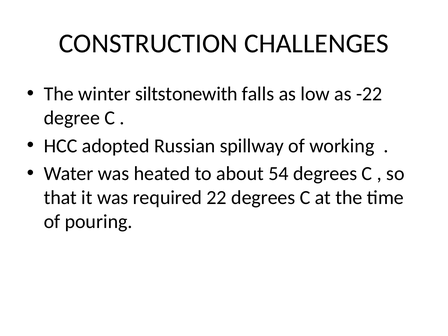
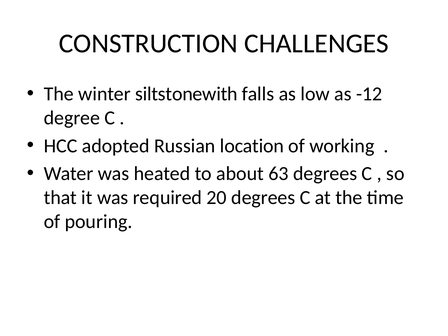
-22: -22 -> -12 (369, 94)
spillway: spillway -> location (252, 146)
54: 54 -> 63 (279, 174)
22: 22 -> 20 (217, 198)
